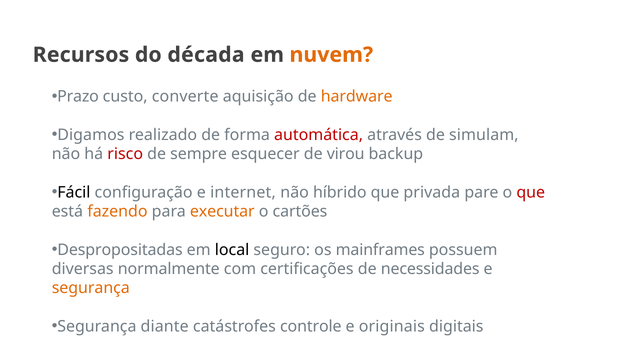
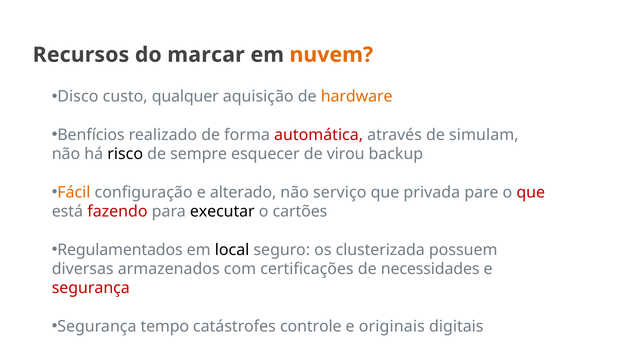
década: década -> marcar (206, 55)
Prazo: Prazo -> Disco (78, 97)
converte: converte -> qualquer (185, 97)
Digamos: Digamos -> Benfícios (91, 135)
risco colour: red -> black (125, 154)
Fácil colour: black -> orange (74, 193)
internet: internet -> alterado (243, 193)
híbrido: híbrido -> serviço (340, 193)
fazendo colour: orange -> red (117, 212)
executar colour: orange -> black (222, 212)
Despropositadas: Despropositadas -> Regulamentados (120, 250)
mainframes: mainframes -> clusterizada (380, 250)
normalmente: normalmente -> armazenados (169, 269)
segurança colour: orange -> red (91, 288)
diante: diante -> tempo (165, 327)
